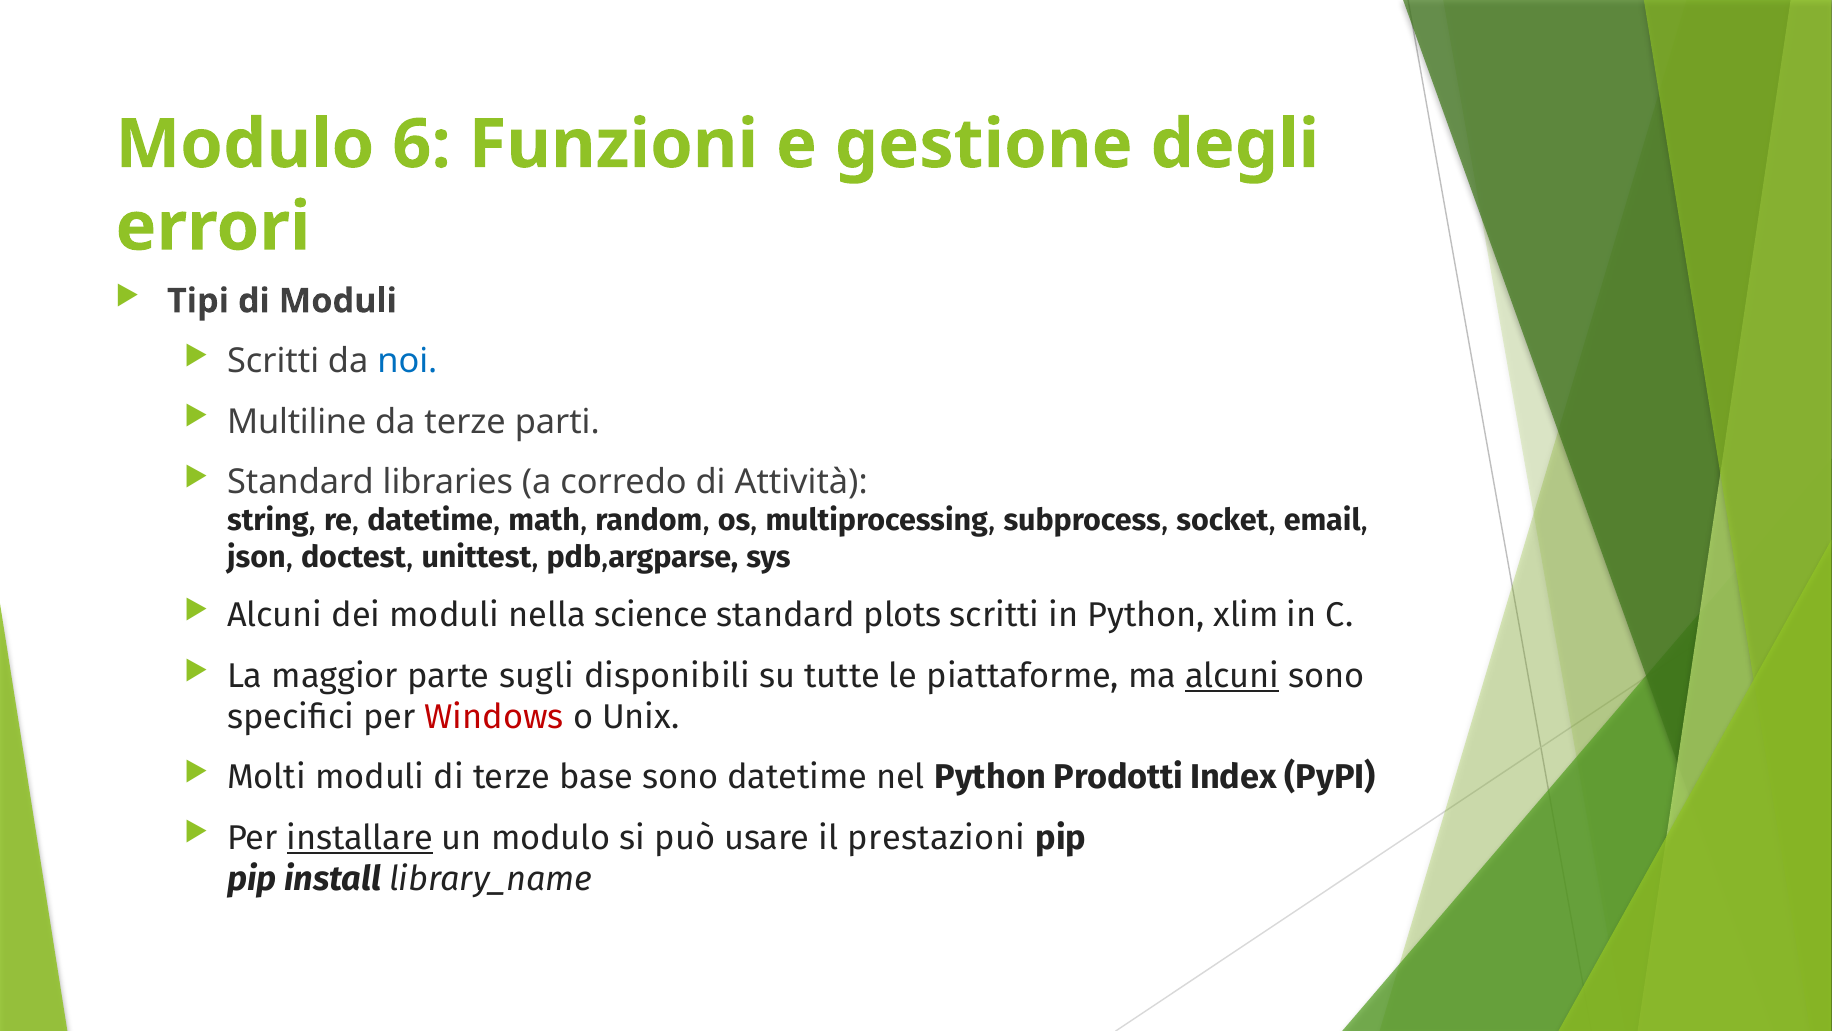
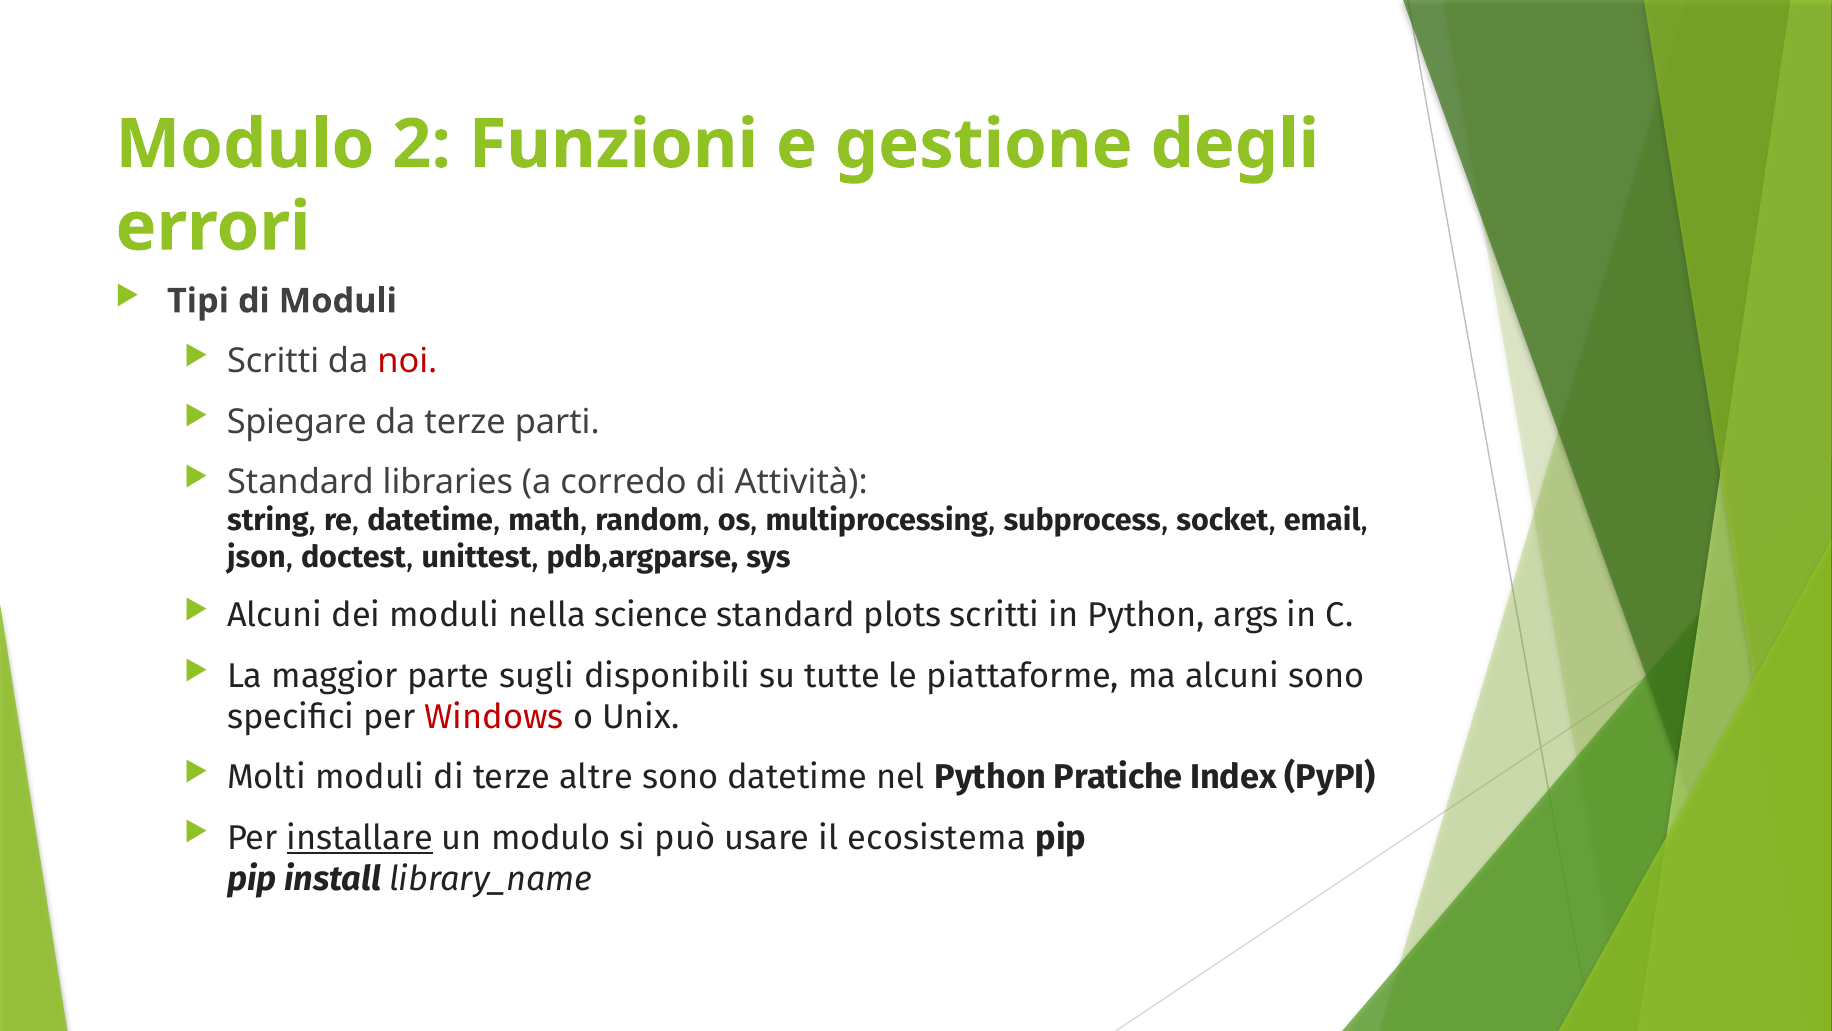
6: 6 -> 2 (422, 144)
noi colour: blue -> red (407, 361)
Multiline: Multiline -> Spiegare (297, 422)
xlim: xlim -> args (1246, 615)
alcuni underline: present -> none (1232, 676)
base: base -> altre (596, 777)
Prodotti: Prodotti -> Pratiche (1118, 777)
prestazioni: prestazioni -> ecosistema (937, 837)
